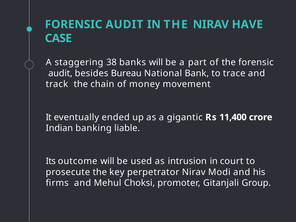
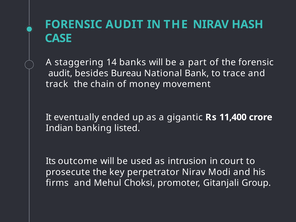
HAVE: HAVE -> HASH (247, 24)
38: 38 -> 14 (112, 62)
liable: liable -> listed (127, 128)
